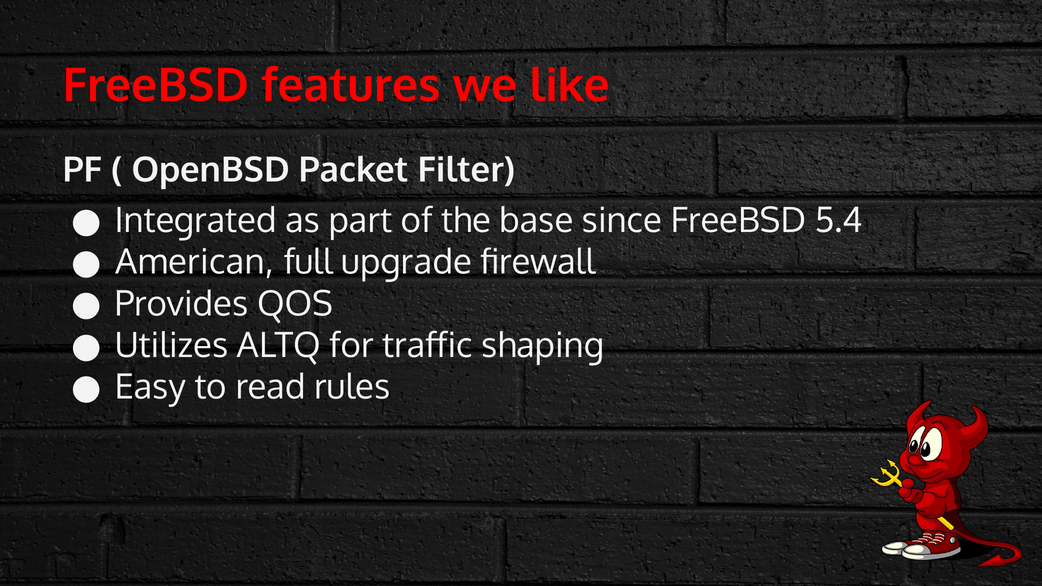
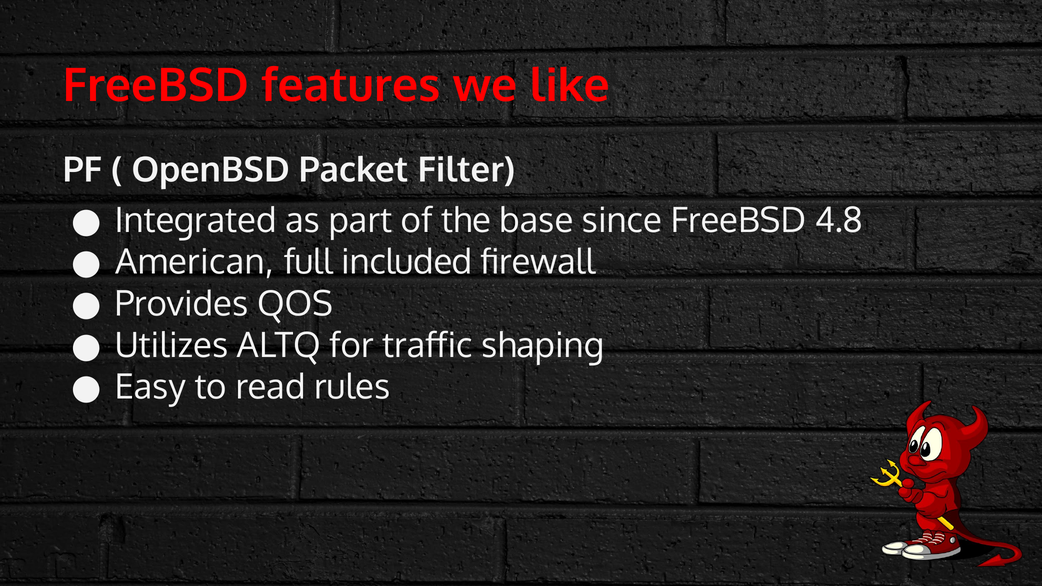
5.4: 5.4 -> 4.8 (839, 221)
upgrade: upgrade -> included (407, 263)
